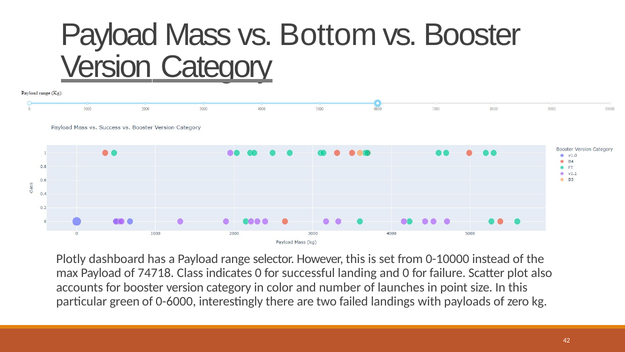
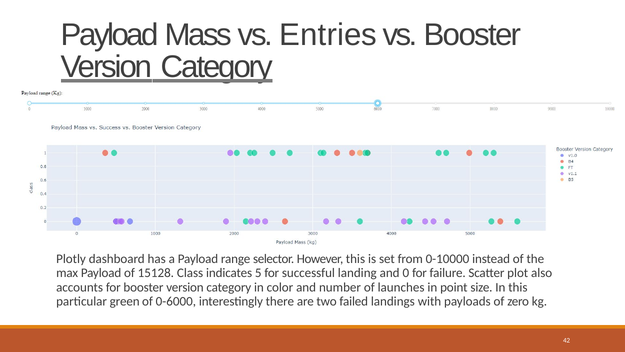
Bottom: Bottom -> Entries (328, 35)
74718: 74718 -> 15128 (156, 273)
indicates 0: 0 -> 5 (258, 273)
